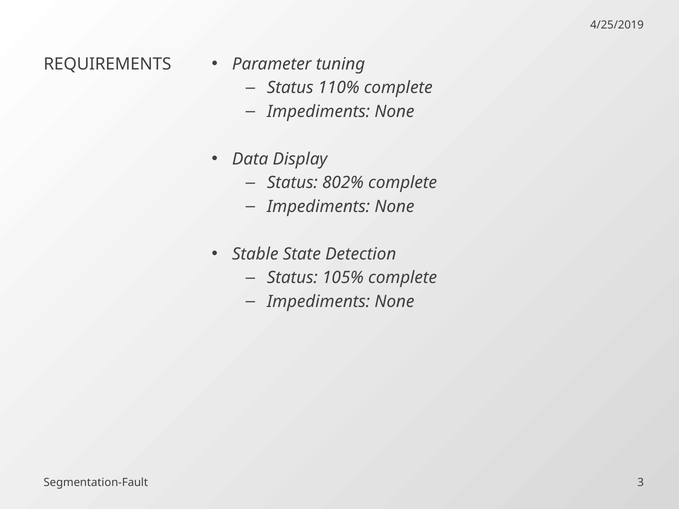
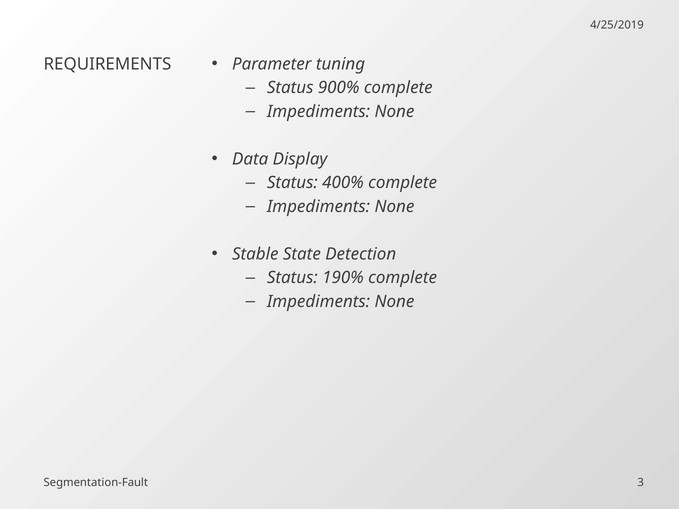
110%: 110% -> 900% (339, 88)
802%: 802% -> 400% (343, 183)
105%: 105% -> 190% (343, 278)
